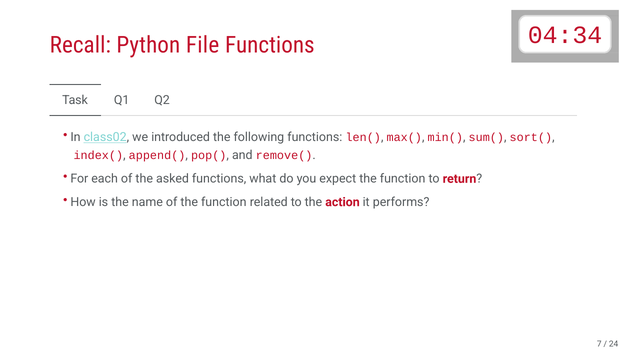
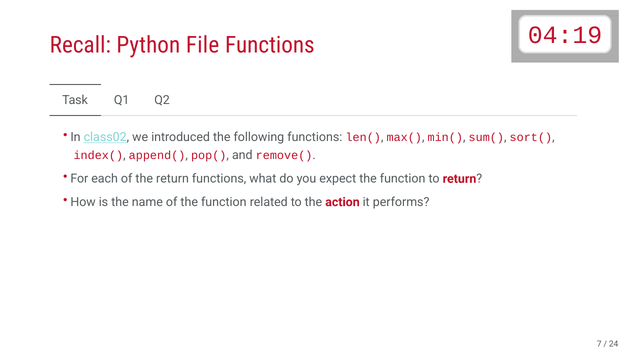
04:34: 04:34 -> 04:19 (565, 35)
the asked: asked -> return (172, 179)
